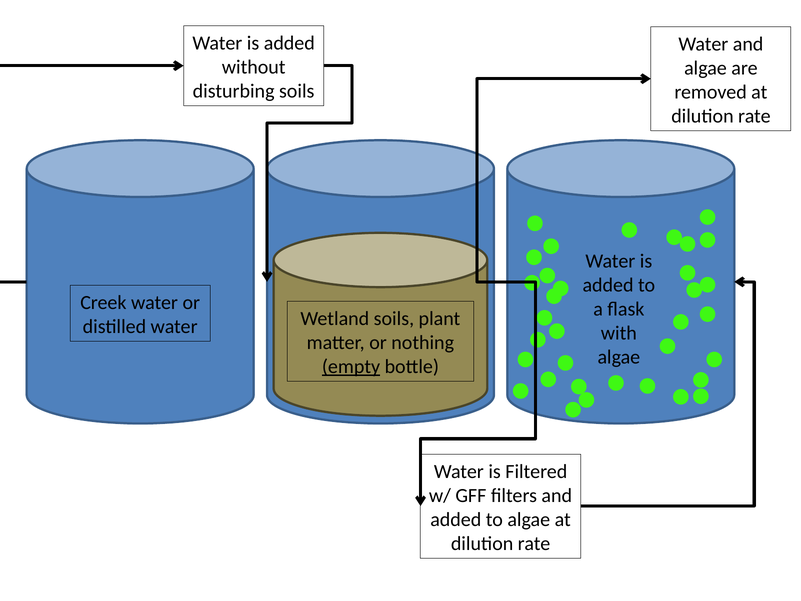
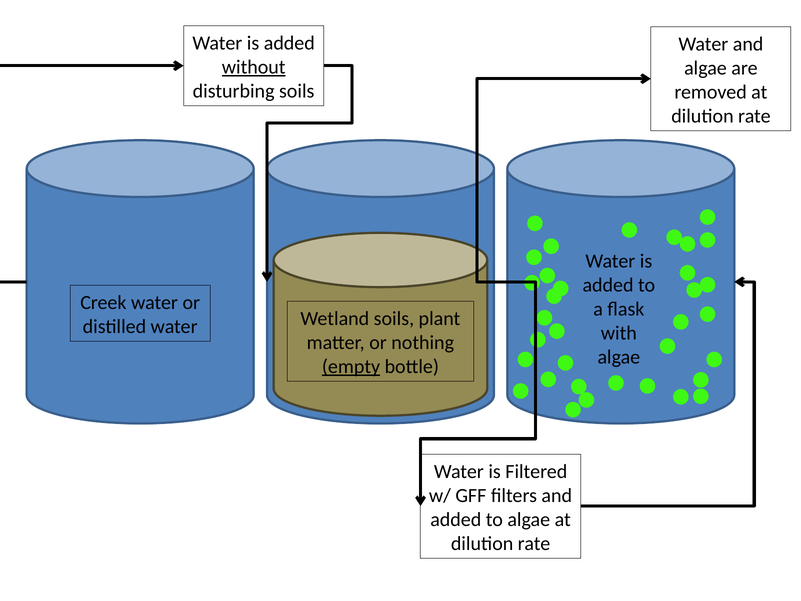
without underline: none -> present (254, 67)
